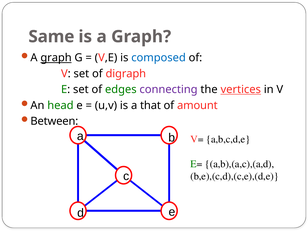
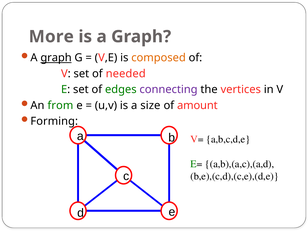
Same: Same -> More (51, 37)
composed colour: blue -> orange (159, 58)
digraph: digraph -> needed (126, 74)
vertices underline: present -> none (241, 89)
head: head -> from (60, 105)
that: that -> size (150, 105)
Between: Between -> Forming (54, 121)
